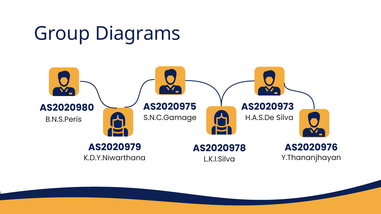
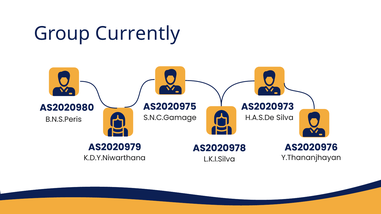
Diagrams: Diagrams -> Currently (138, 34)
